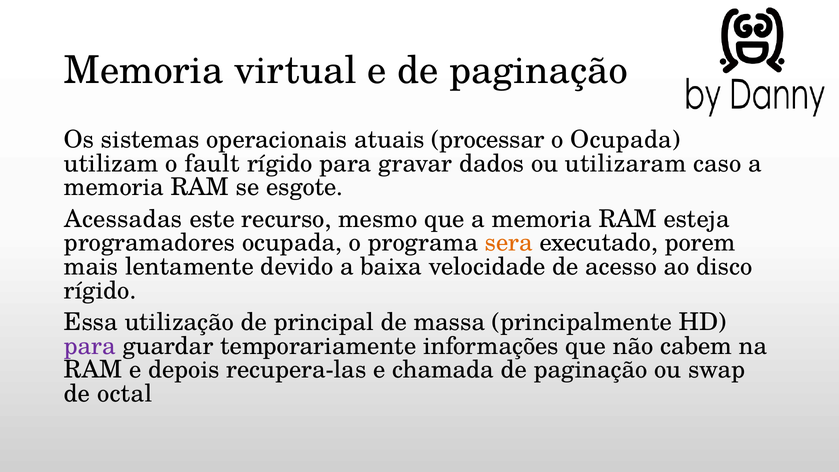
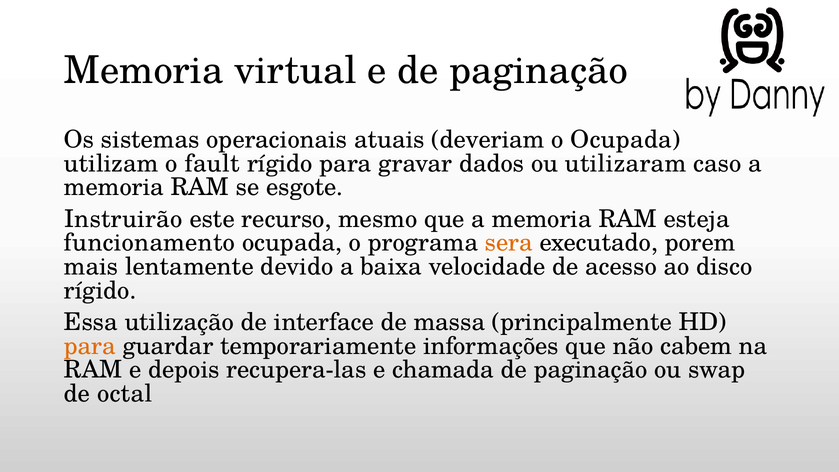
processar: processar -> deveriam (488, 140)
Acessadas: Acessadas -> Instruirão (123, 219)
programadores: programadores -> funcionamento (150, 243)
principal: principal -> interface (324, 322)
para colour: purple -> orange (90, 346)
